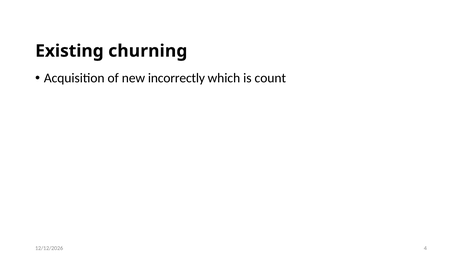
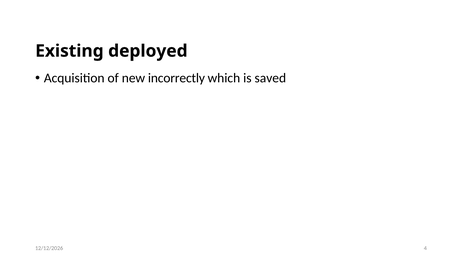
churning: churning -> deployed (148, 51)
count: count -> saved (270, 78)
